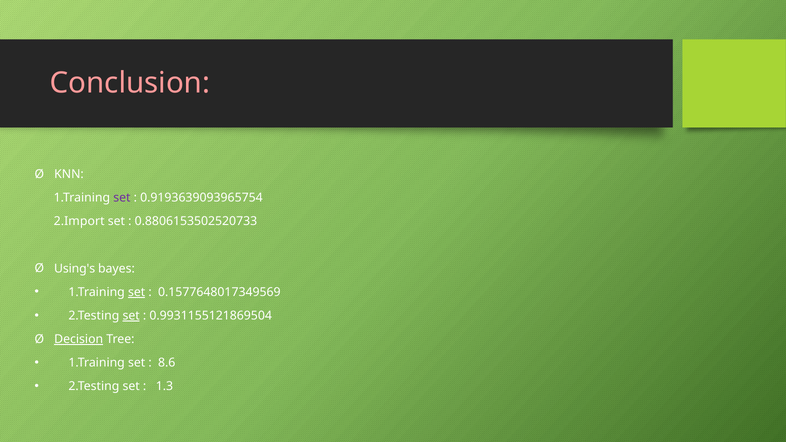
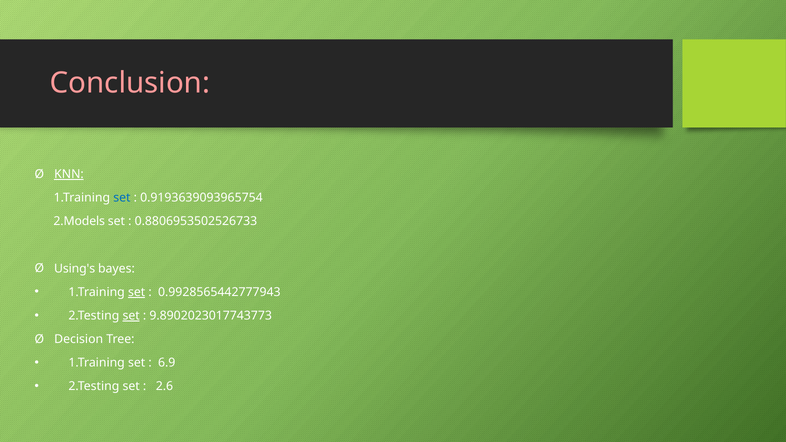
KNN underline: none -> present (69, 174)
set colour: purple -> blue (122, 198)
2.Import: 2.Import -> 2.Models (79, 221)
0.8806153502520733: 0.8806153502520733 -> 0.8806953502526733 (196, 221)
0.1577648017349569: 0.1577648017349569 -> 0.9928565442777943 (219, 292)
0.9931155121869504: 0.9931155121869504 -> 9.8902023017743773 (211, 316)
Decision underline: present -> none (79, 339)
8.6: 8.6 -> 6.9 (167, 363)
1.3: 1.3 -> 2.6 (164, 387)
